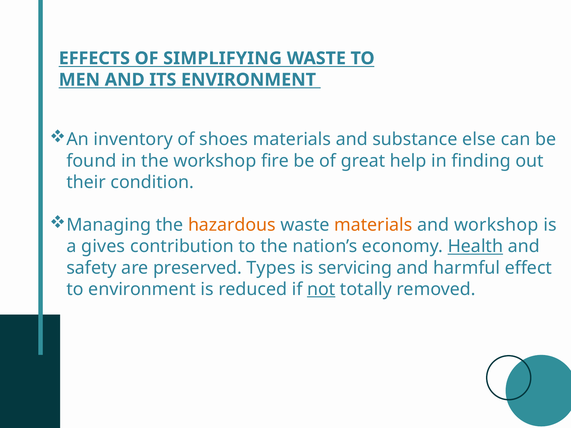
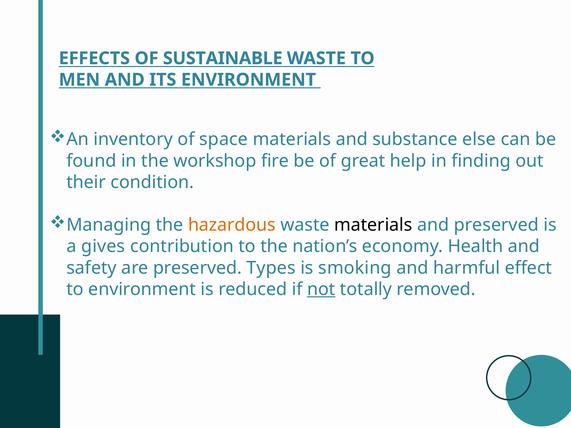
SIMPLIFYING: SIMPLIFYING -> SUSTAINABLE (223, 58)
shoes: shoes -> space (224, 140)
materials colour: orange -> black (373, 225)
and workshop: workshop -> preserved (496, 225)
Health underline: present -> none (475, 247)
servicing: servicing -> smoking (355, 268)
